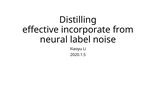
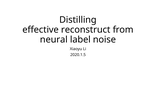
incorporate: incorporate -> reconstruct (86, 30)
